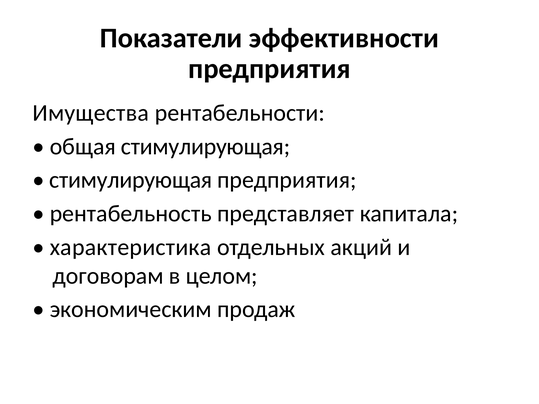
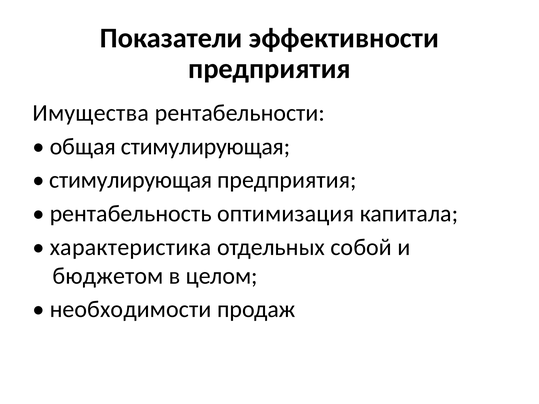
представляет: представляет -> оптимизация (286, 214)
акций: акций -> собой (361, 247)
договорам: договорам -> бюджетом (108, 276)
экономическим: экономическим -> необходимости (131, 310)
